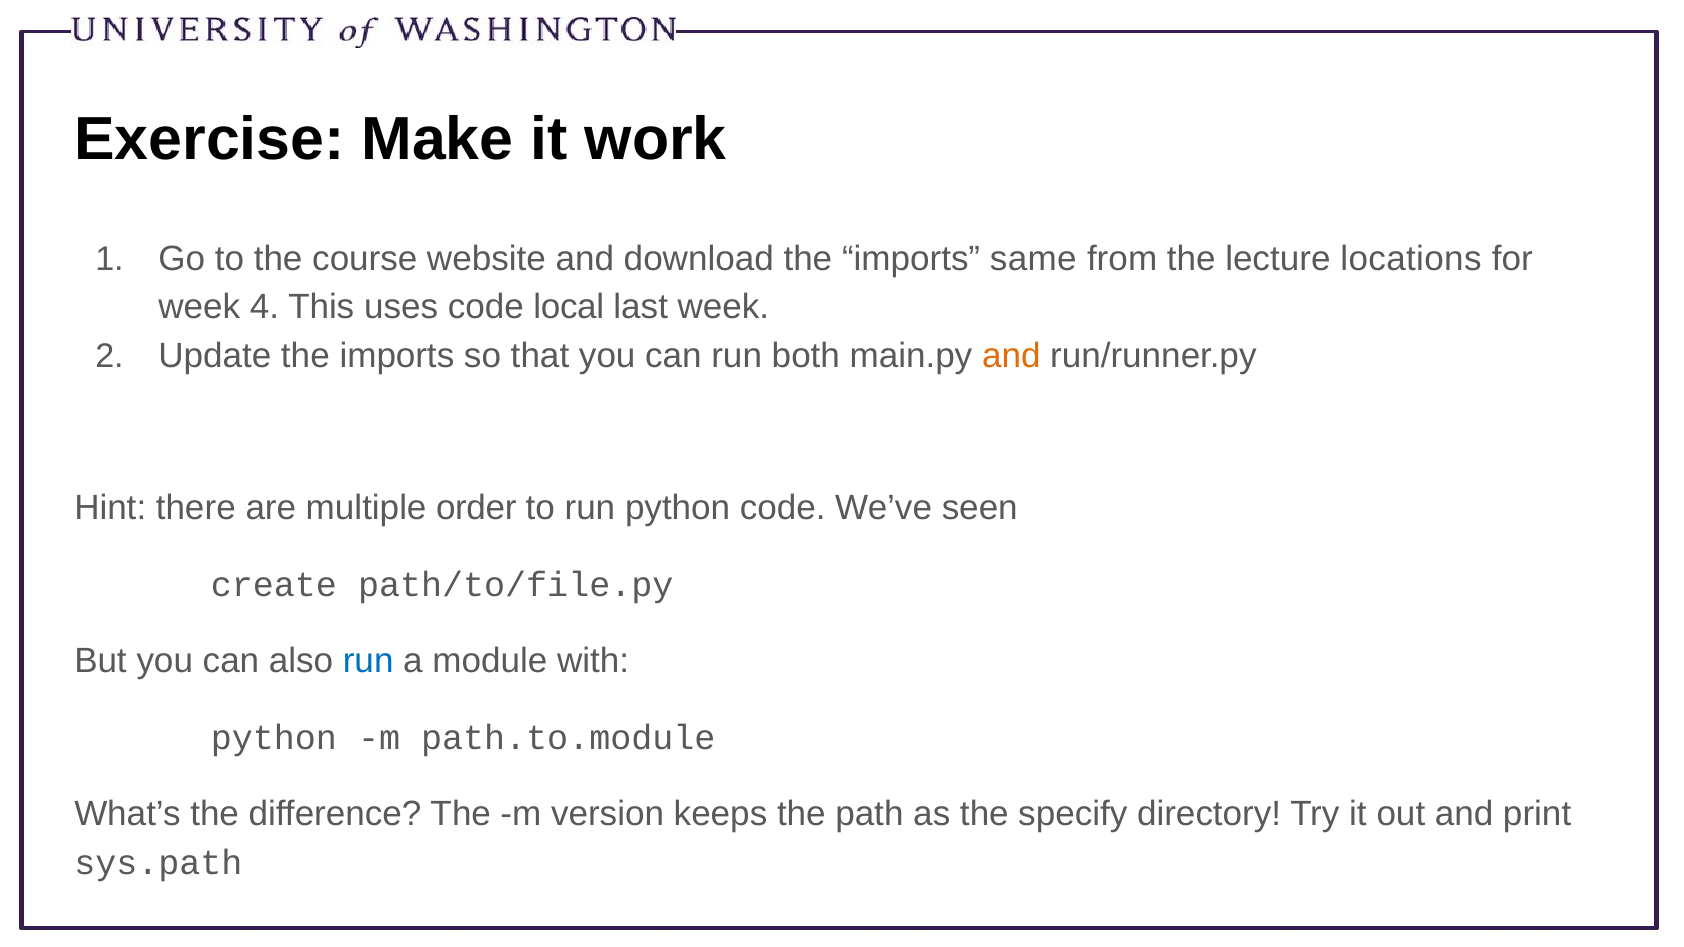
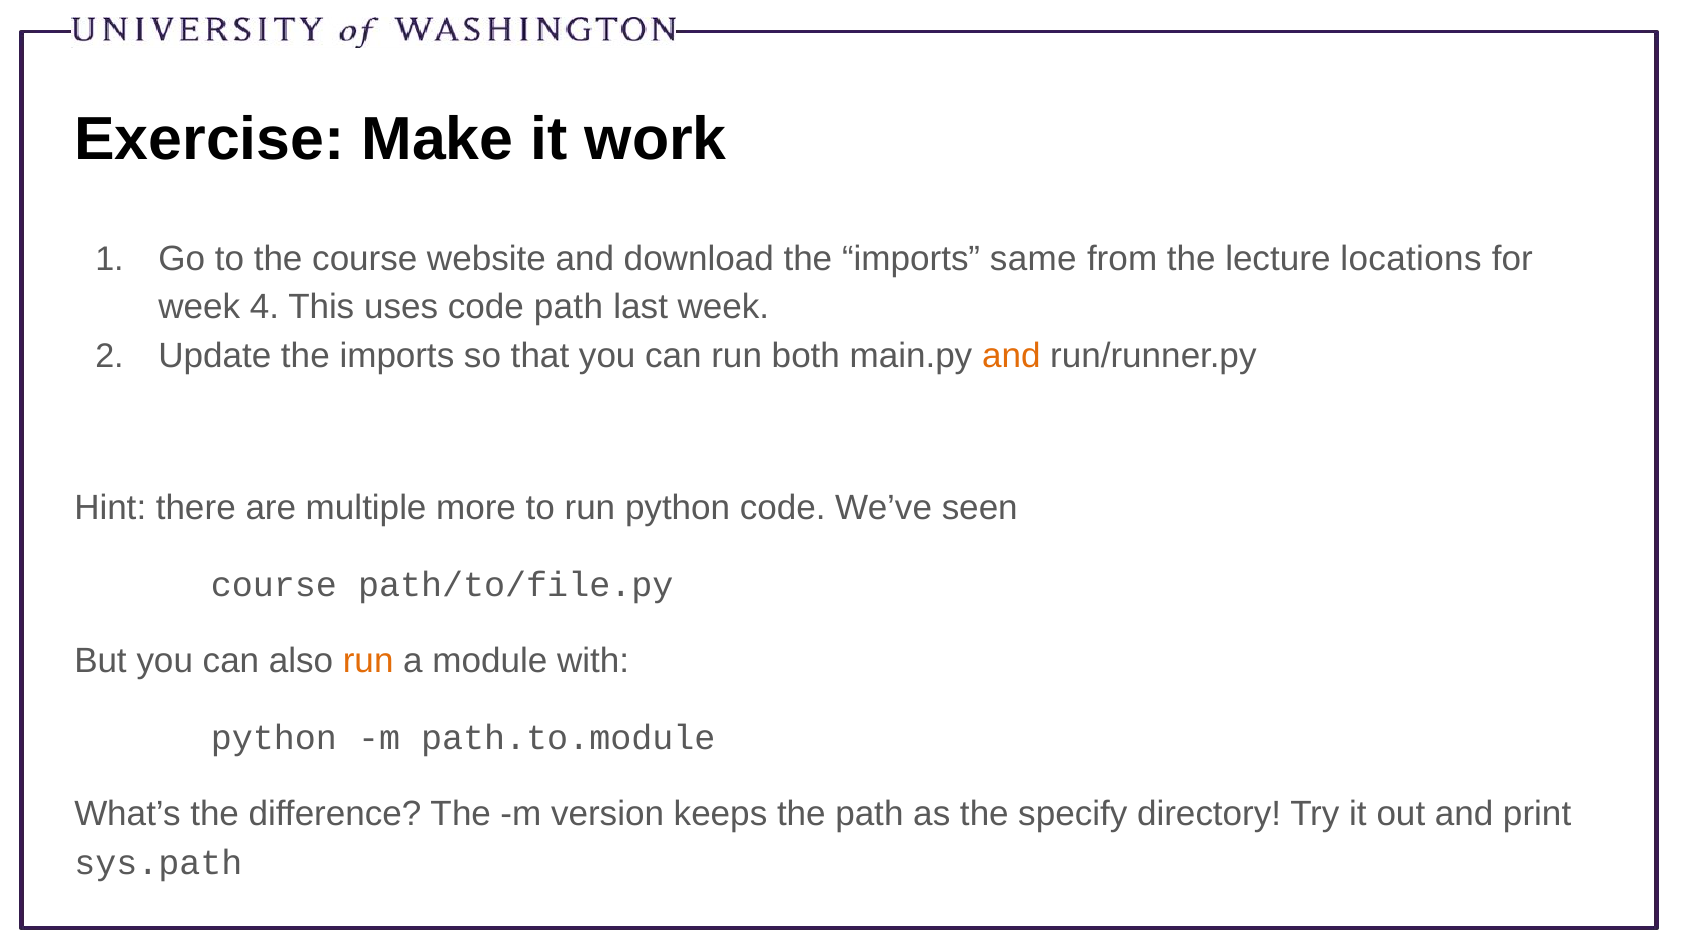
code local: local -> path (568, 307)
order: order -> more (476, 509)
create: create -> course (274, 585)
run colour: blue -> orange (368, 661)
